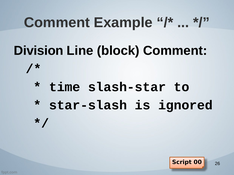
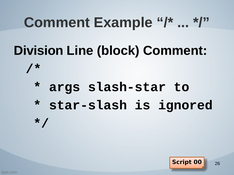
time: time -> args (65, 87)
